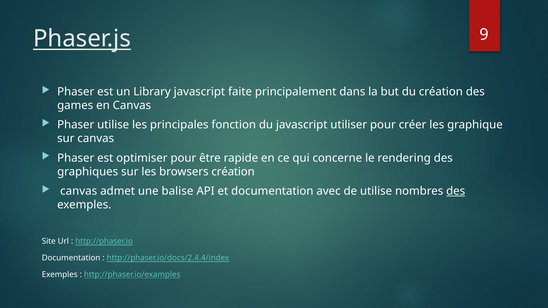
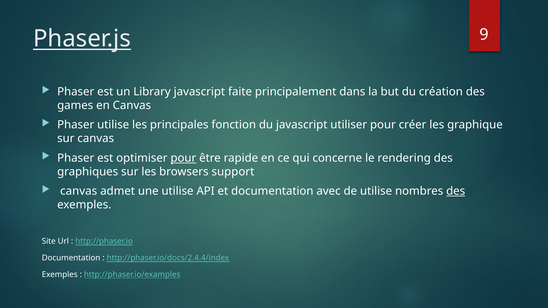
pour underline: none -> present (183, 158)
browsers création: création -> support (233, 172)
une balise: balise -> utilise (178, 191)
